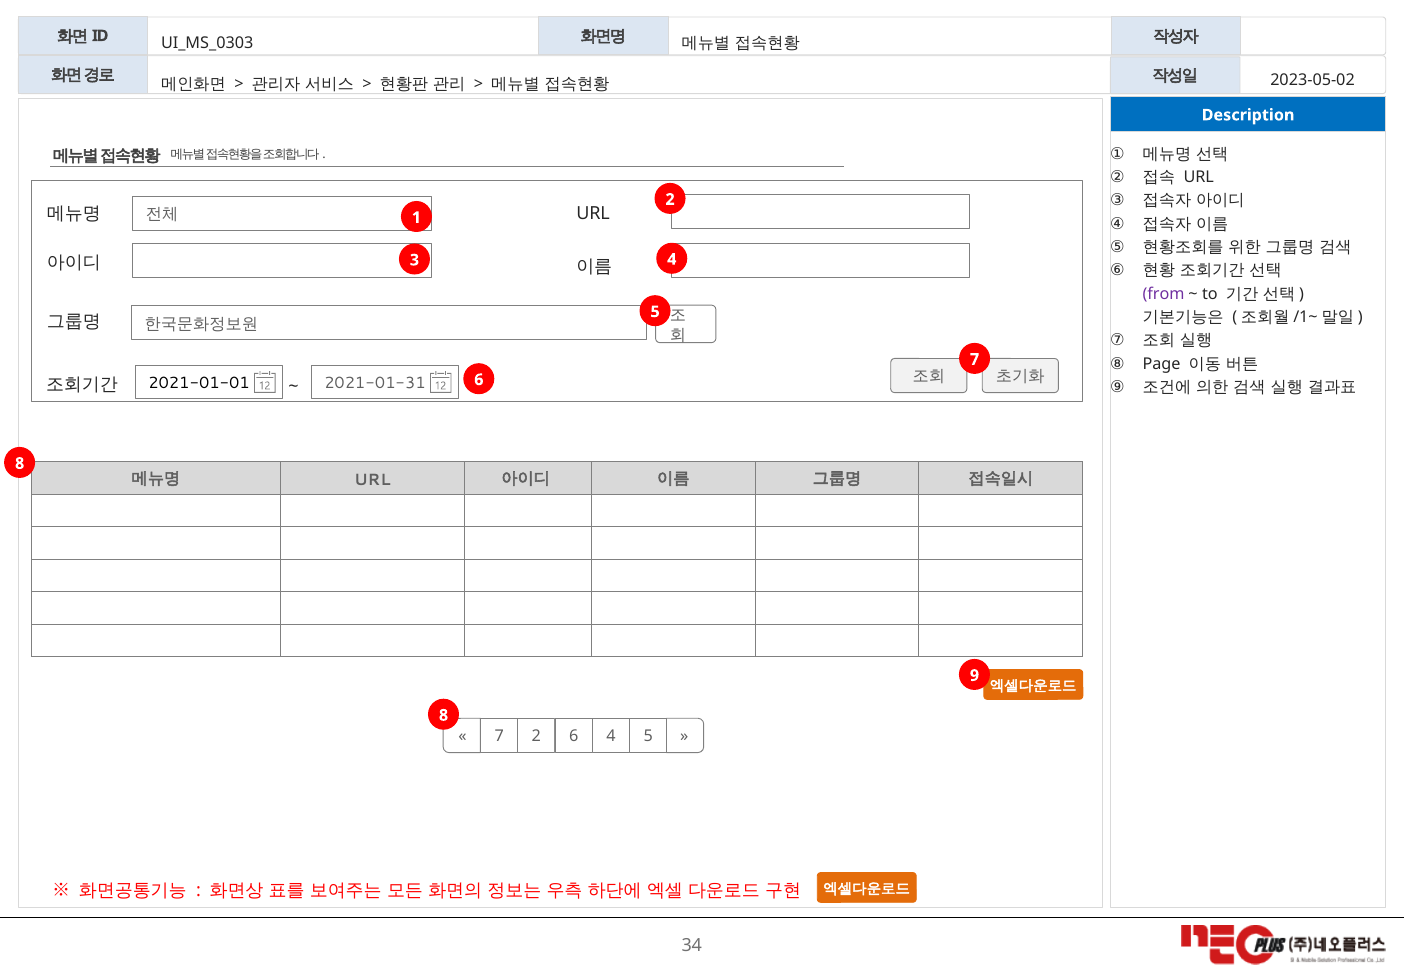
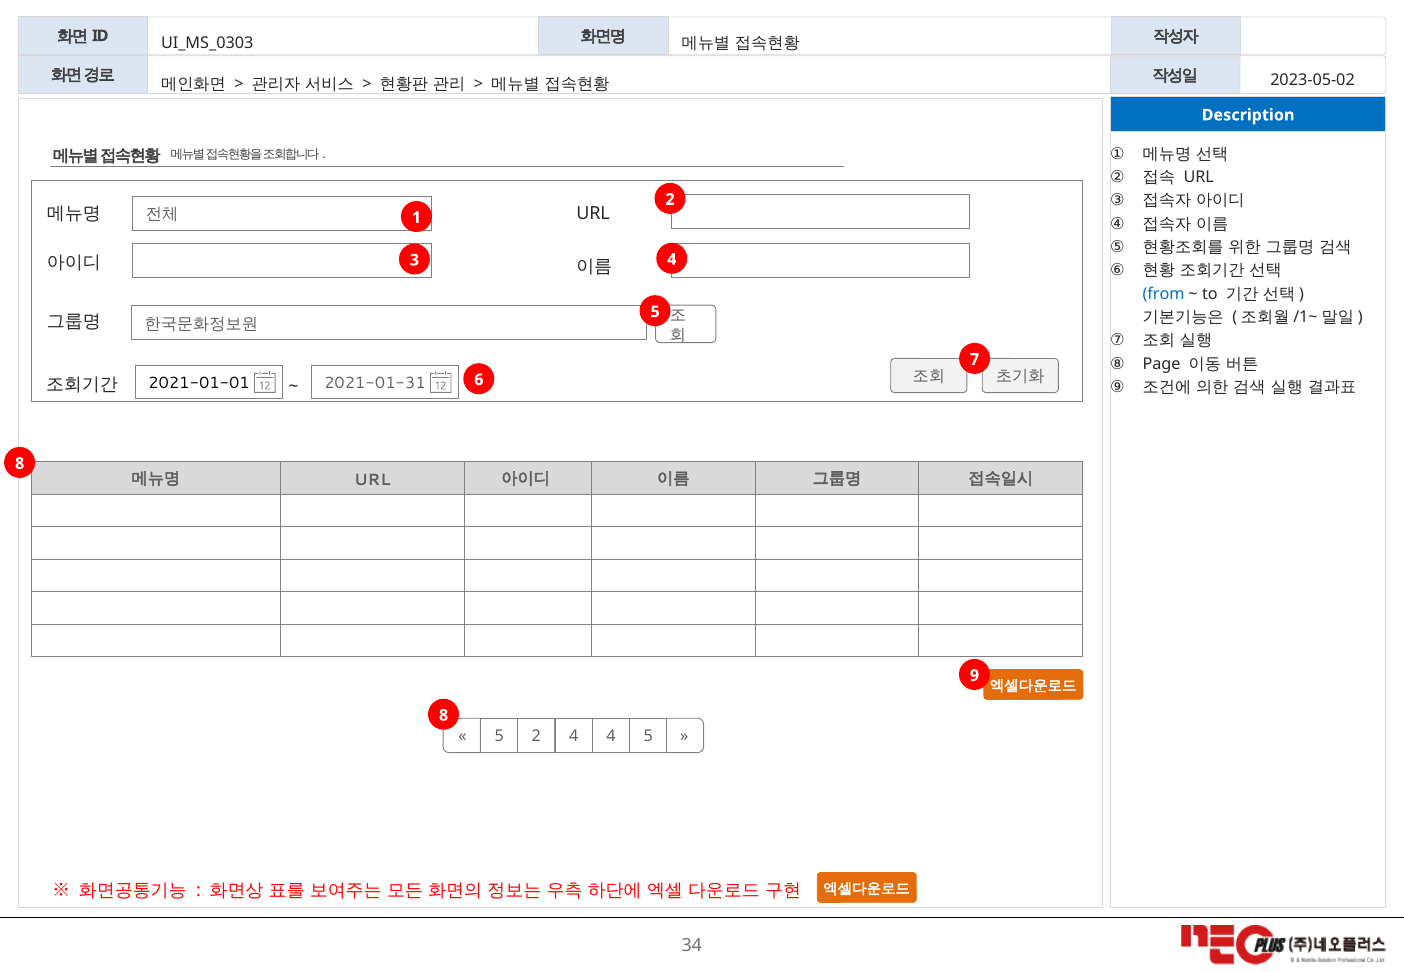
from colour: purple -> blue (1164, 294)
7: 7 -> 5 (499, 737)
2 6: 6 -> 4 (574, 737)
